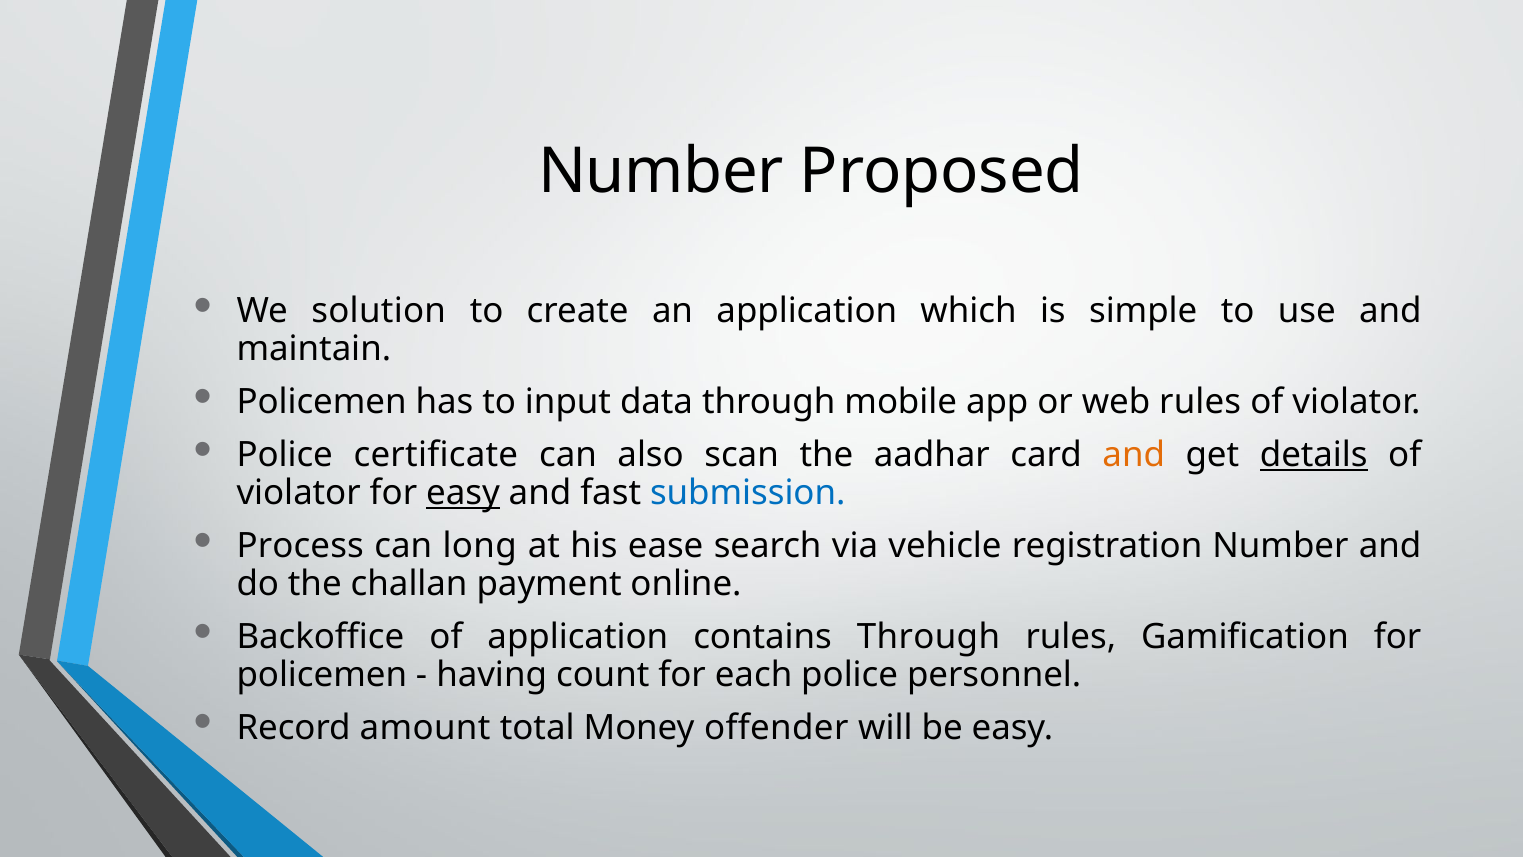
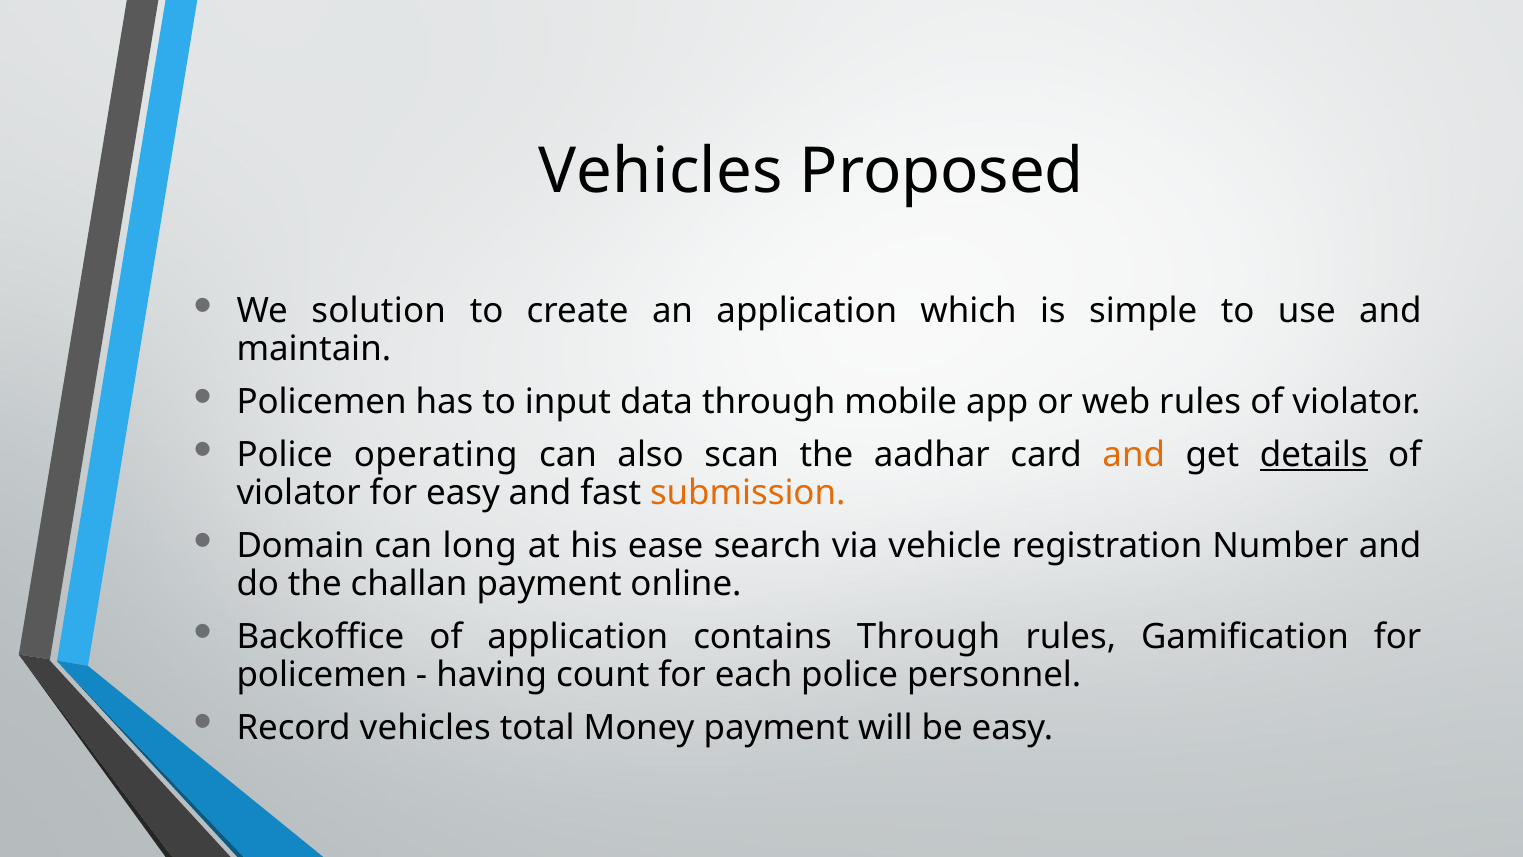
Number: Number -> Vehicles (661, 171)
certificate: certificate -> operating (436, 455)
easy underline: present -> none (463, 493)
submission colour: blue -> orange (748, 493)
Process: Process -> Domain (300, 546)
Record amount: amount -> vehicles (425, 727)
Money offender: offender -> payment (776, 727)
